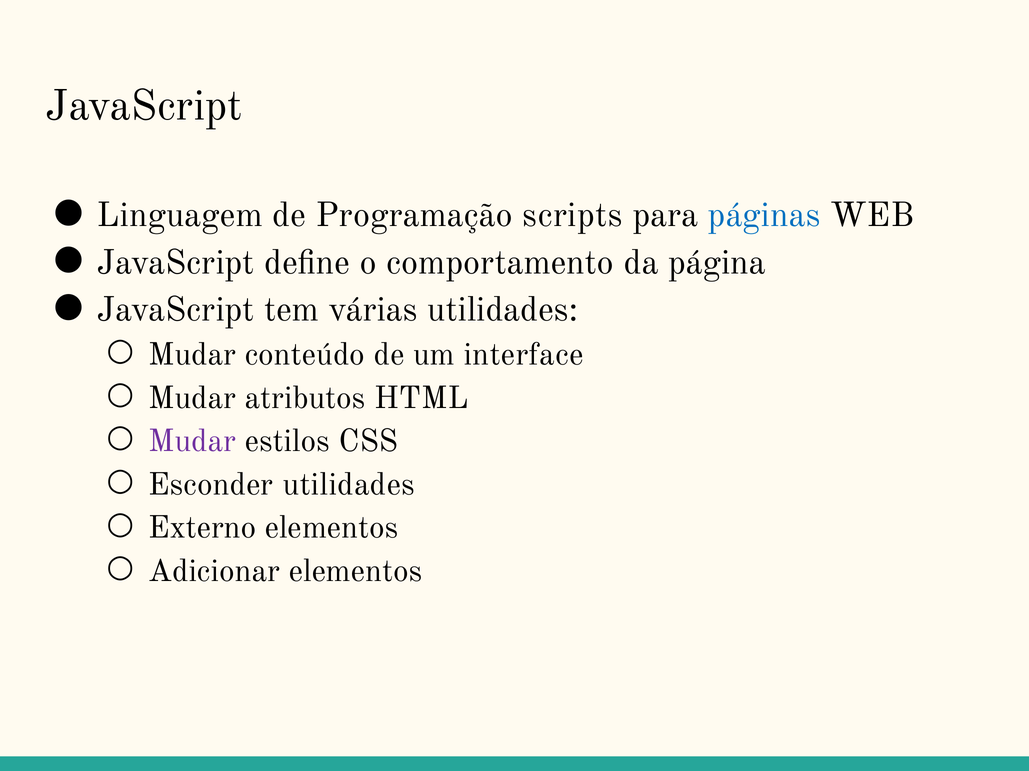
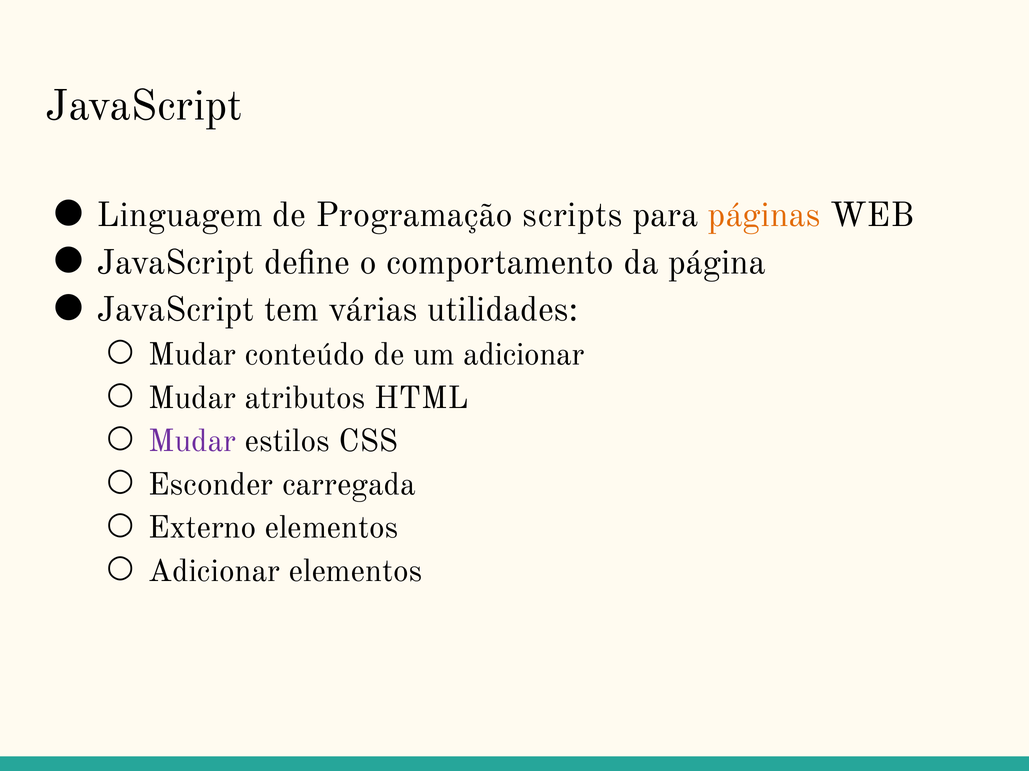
páginas colour: blue -> orange (764, 215)
um interface: interface -> adicionar (524, 355)
Esconder utilidades: utilidades -> carregada (349, 485)
